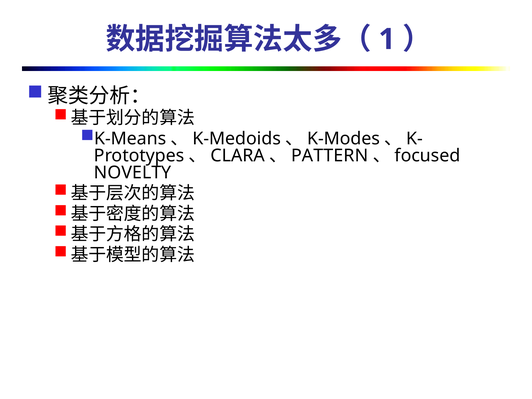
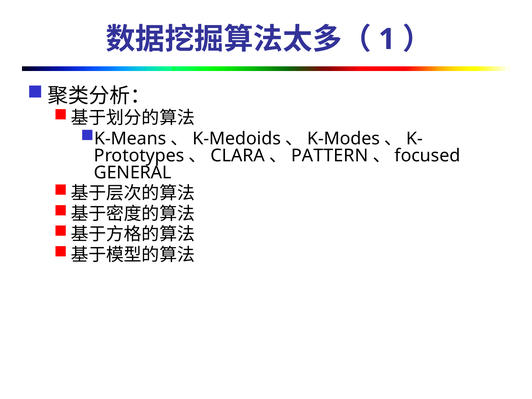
NOVELTY: NOVELTY -> GENERAL (133, 173)
